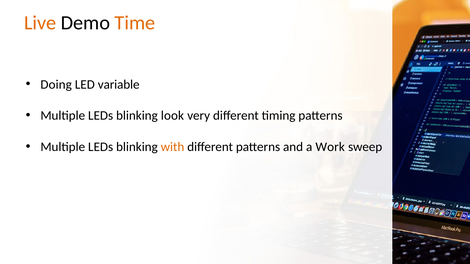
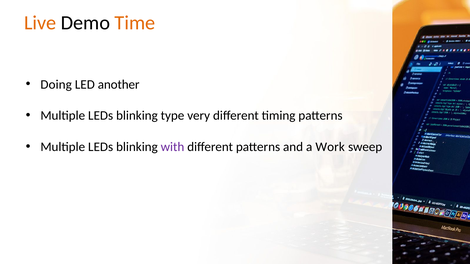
variable: variable -> another (119, 85)
look: look -> type (172, 116)
with colour: orange -> purple (172, 147)
